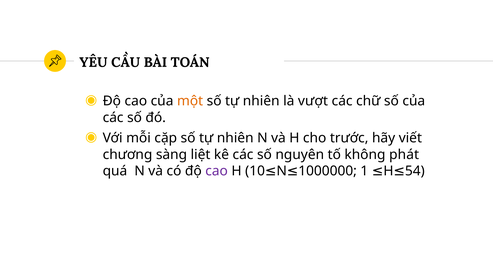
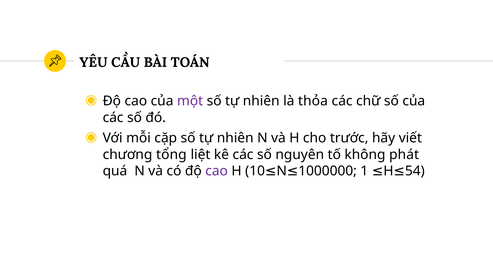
một colour: orange -> purple (190, 101)
vượt: vượt -> thỏa (313, 101)
sàng: sàng -> tổng (171, 155)
